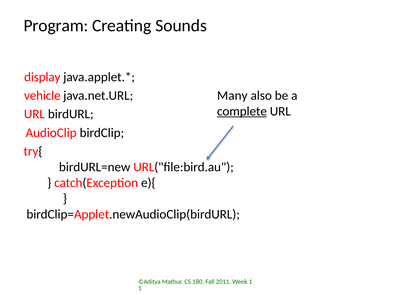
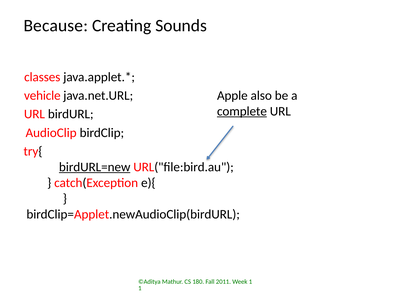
Program: Program -> Because (56, 25)
display: display -> classes (42, 77)
Many: Many -> Apple (232, 95)
birdURL=new underline: none -> present (95, 167)
